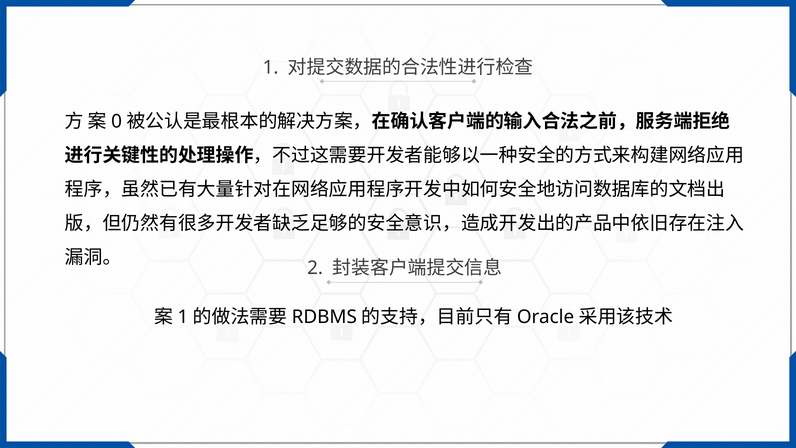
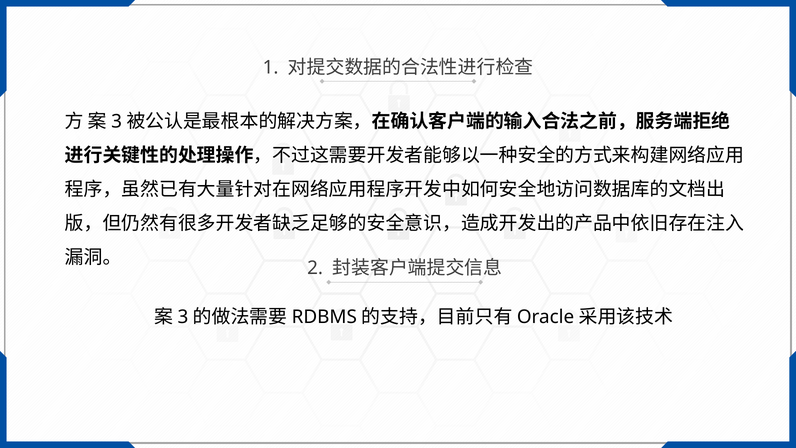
0: 0 -> 3 (117, 121)
1: 1 -> 3 (183, 317)
